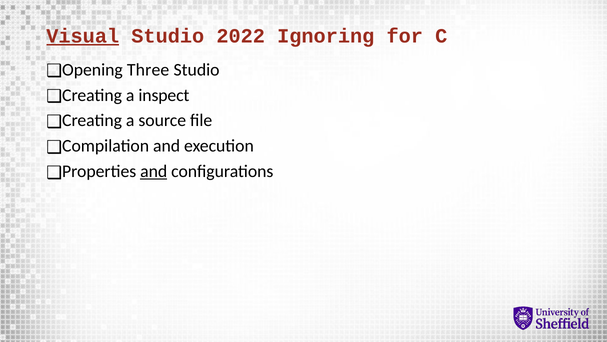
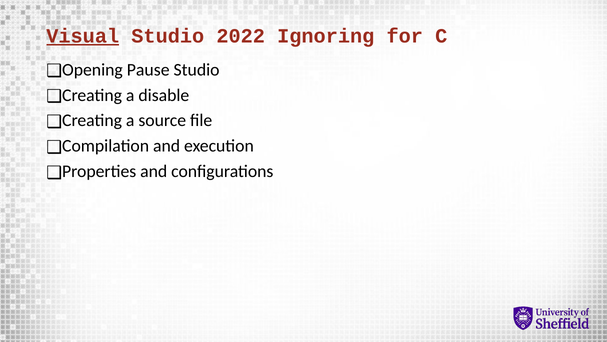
Three: Three -> Pause (148, 70)
inspect: inspect -> disable (164, 95)
and underline: present -> none (154, 171)
